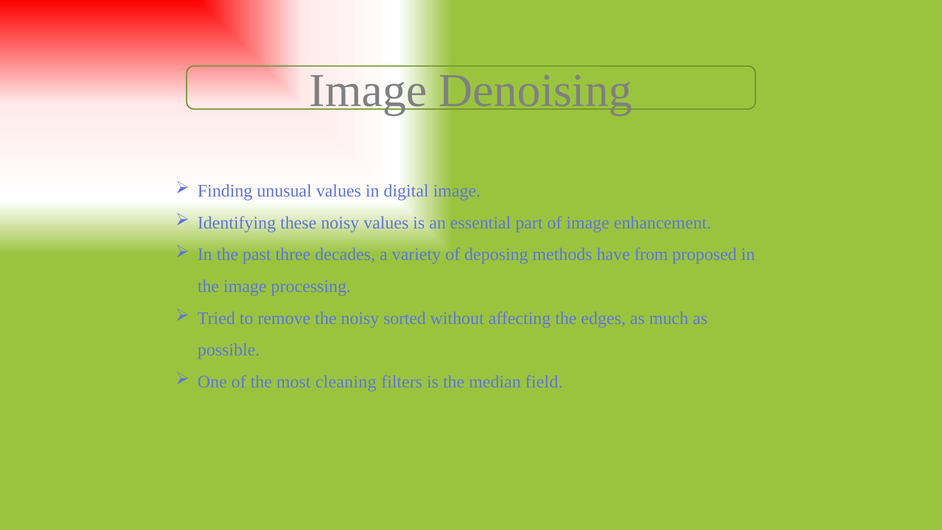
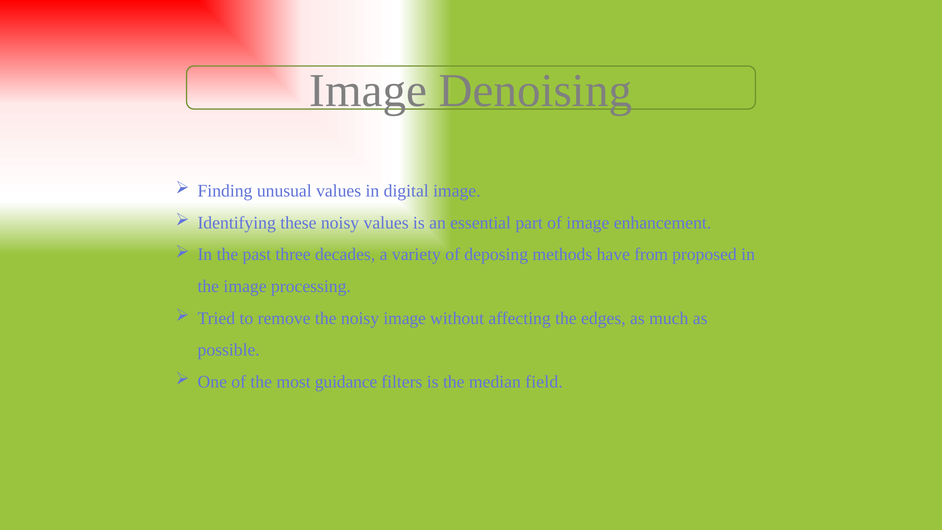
noisy sorted: sorted -> image (405, 318)
cleaning: cleaning -> guidance (346, 382)
